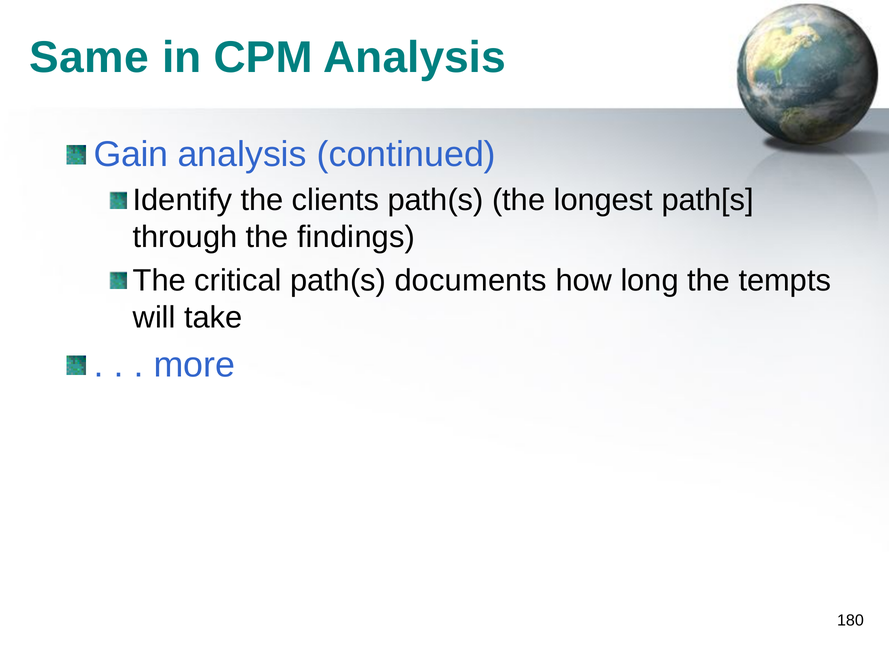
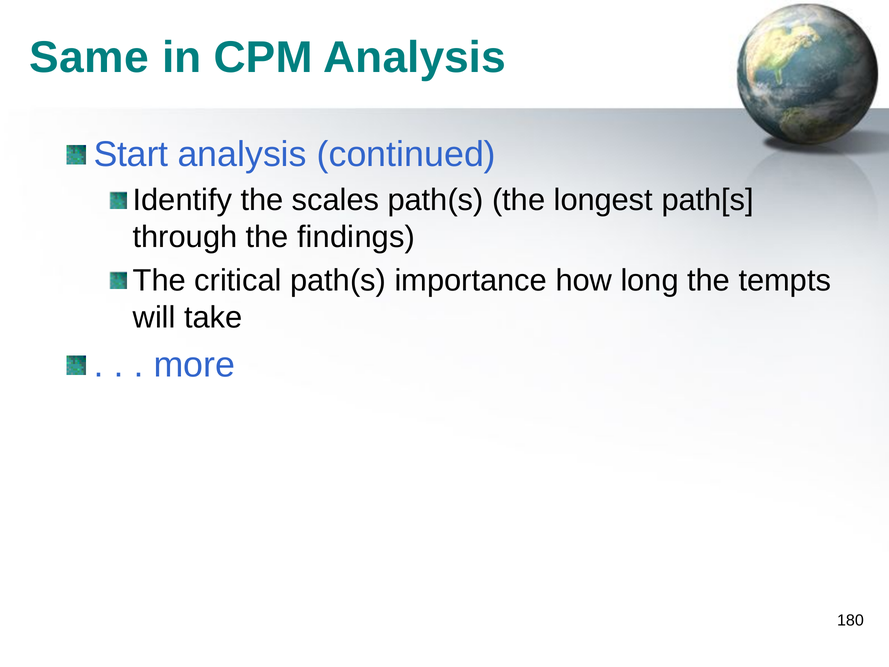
Gain: Gain -> Start (131, 154)
clients: clients -> scales (336, 200)
documents: documents -> importance (471, 280)
